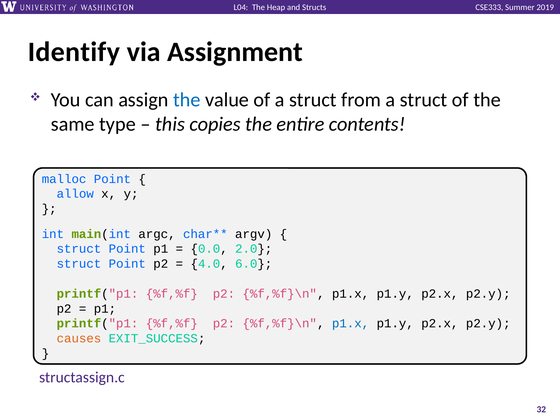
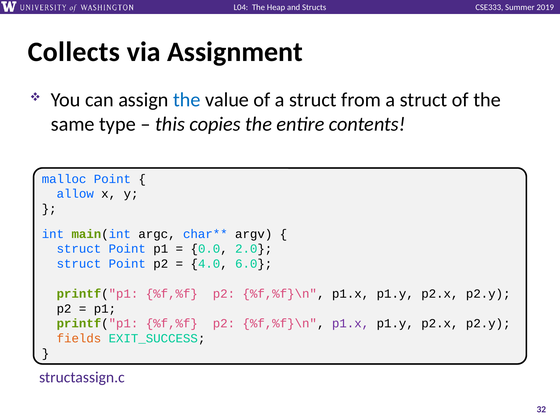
Identify: Identify -> Collects (74, 52)
p1.x colour: blue -> purple (351, 324)
causes: causes -> fields (79, 338)
